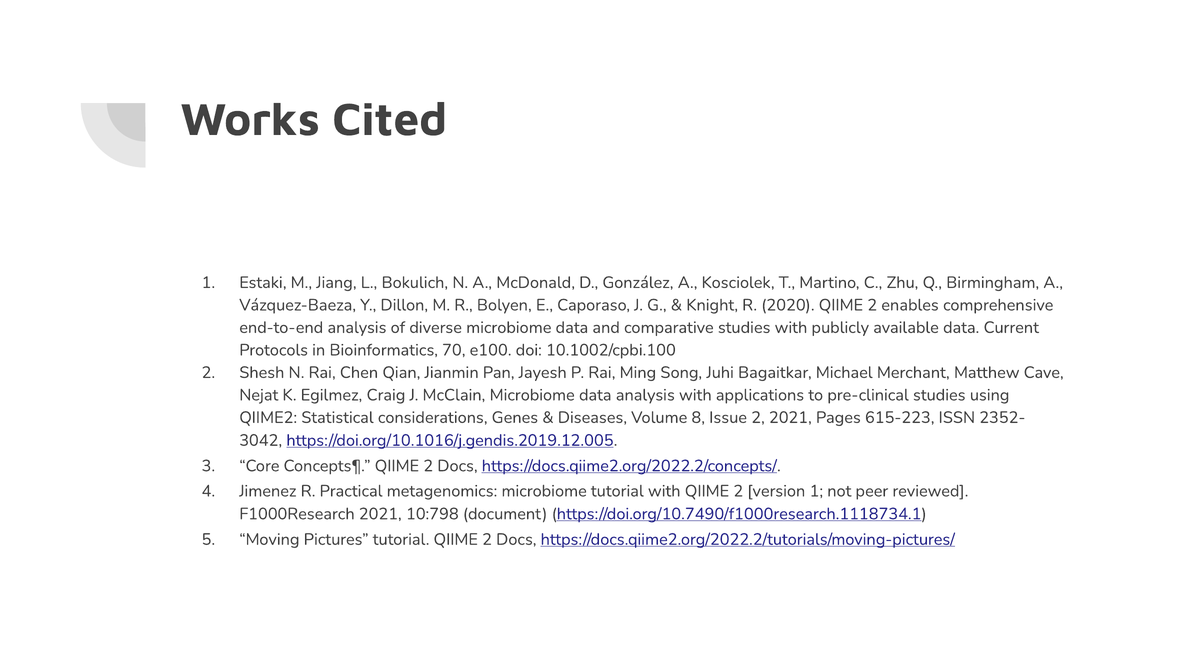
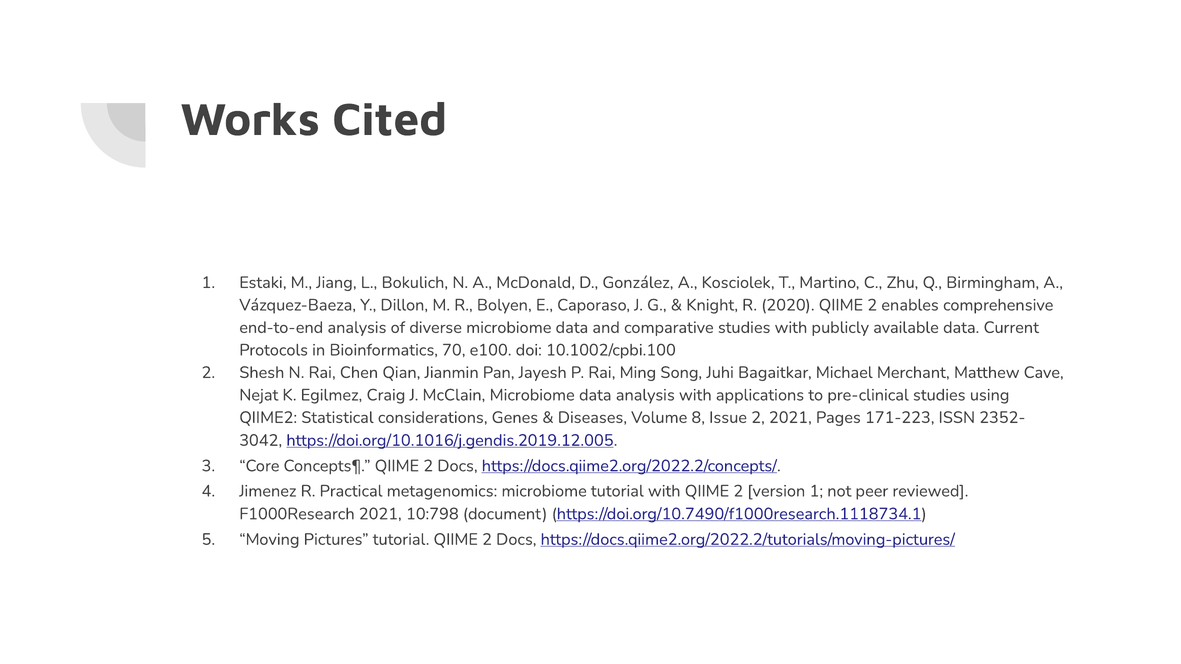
615-223: 615-223 -> 171-223 (900, 418)
